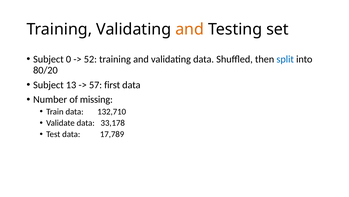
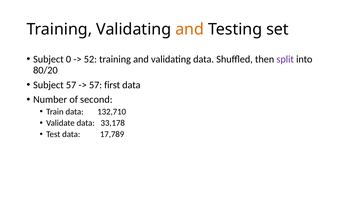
split colour: blue -> purple (285, 59)
Subject 13: 13 -> 57 (71, 85)
missing: missing -> second (96, 99)
